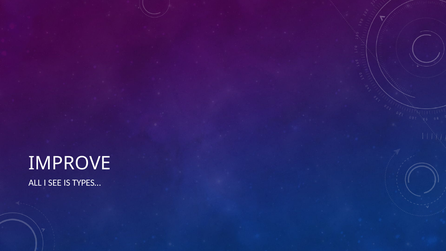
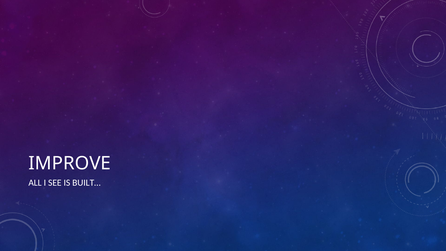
TYPES…: TYPES… -> BUILT… (86, 183)
